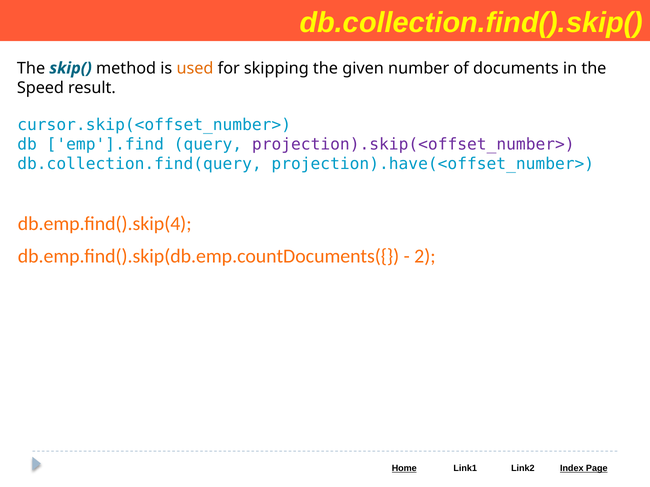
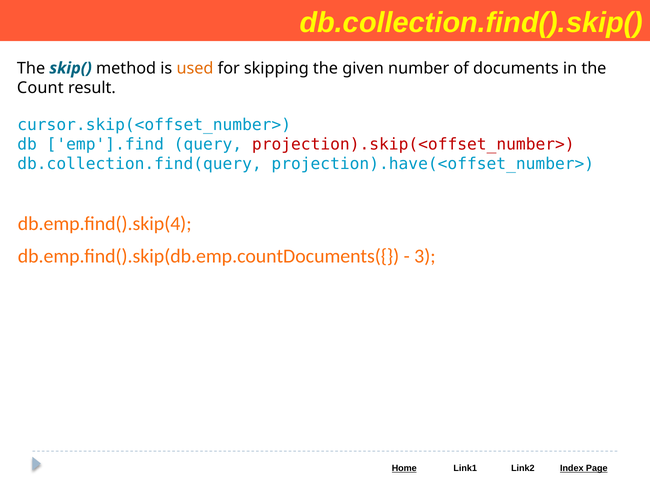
Speed: Speed -> Count (40, 88)
projection).skip(<offset_number> colour: purple -> red (413, 145)
2: 2 -> 3 (425, 256)
